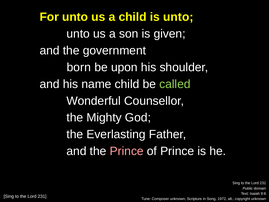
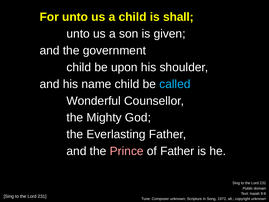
is unto: unto -> shall (178, 17)
born: born -> child (79, 67)
called colour: light green -> light blue (175, 84)
of Prince: Prince -> Father (177, 151)
